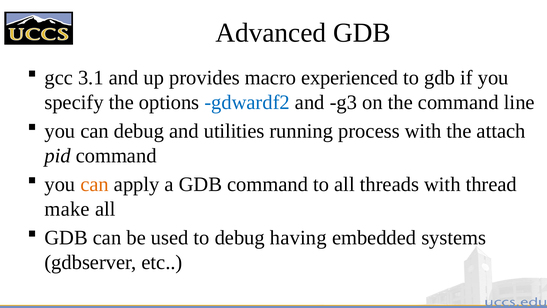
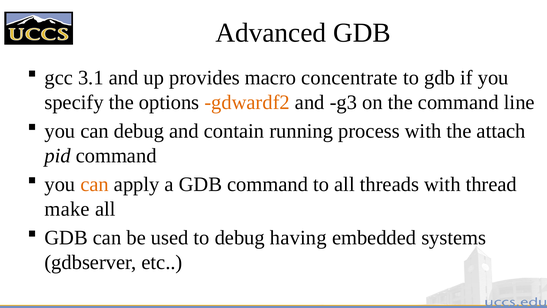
experienced: experienced -> concentrate (350, 78)
gdwardf2 colour: blue -> orange (247, 102)
utilities: utilities -> contain (234, 131)
